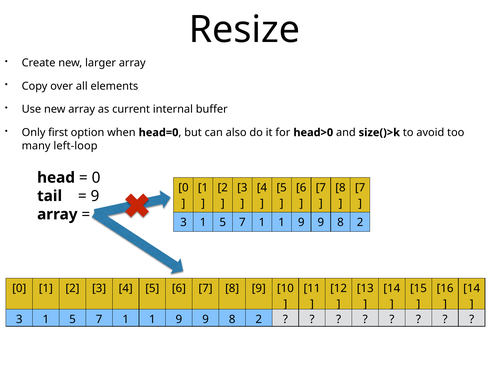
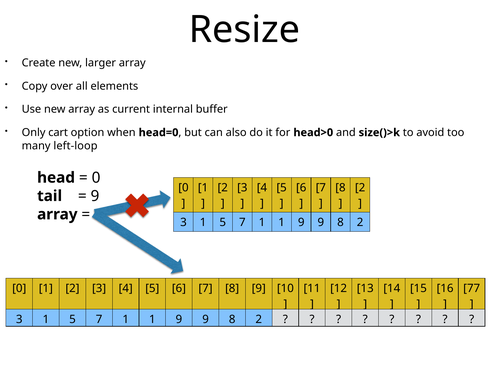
first: first -> cart (58, 132)
7: 7 -> 2 (360, 188)
14: 14 -> 77 (472, 288)
